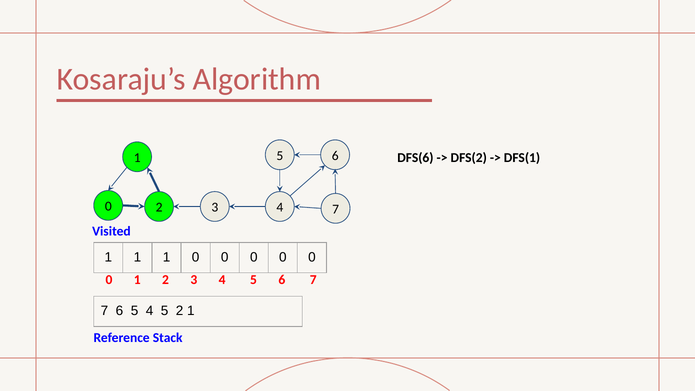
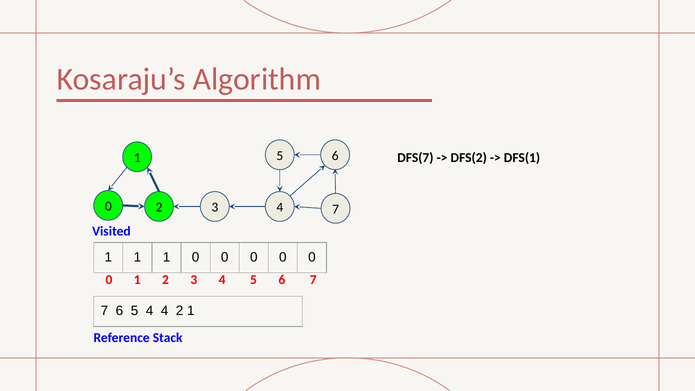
DFS(6: DFS(6 -> DFS(7 (415, 158)
5 4 5: 5 -> 4 (165, 311)
